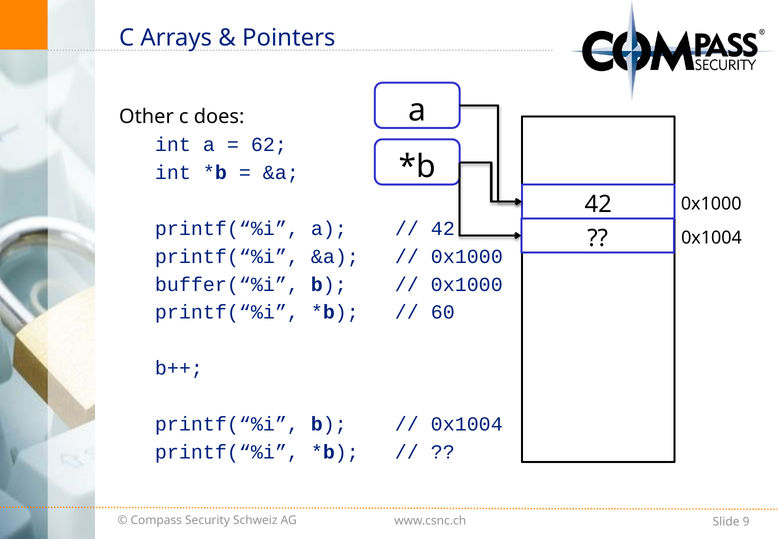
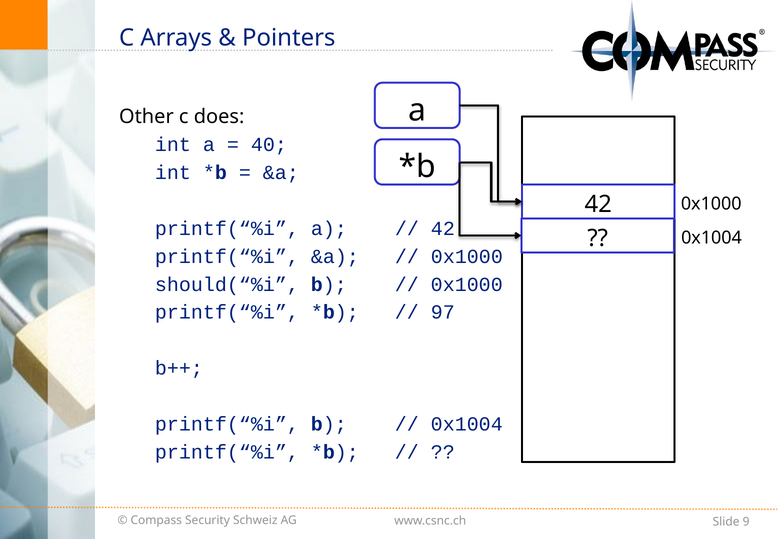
62: 62 -> 40 (269, 145)
buffer(“%i: buffer(“%i -> should(“%i (227, 284)
60: 60 -> 97 (443, 312)
